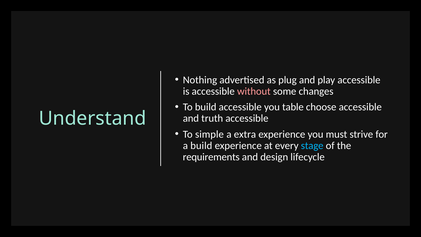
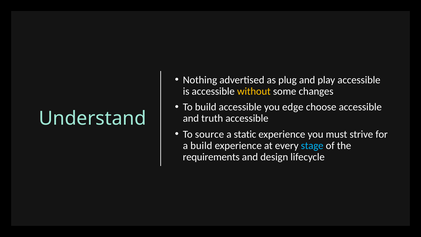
without colour: pink -> yellow (254, 91)
table: table -> edge (293, 107)
simple: simple -> source (209, 134)
extra: extra -> static (245, 134)
